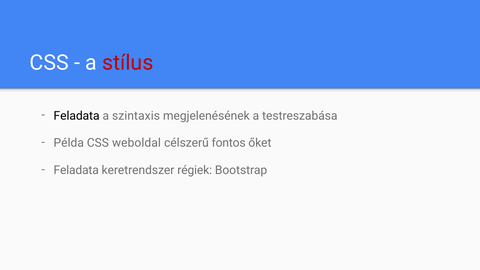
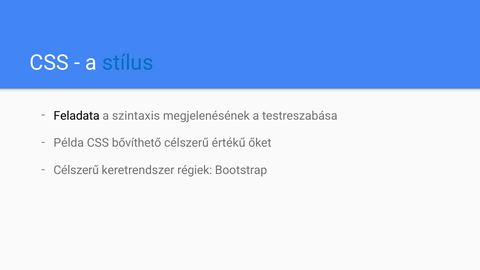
stílus colour: red -> blue (128, 63)
weboldal: weboldal -> bővíthető (137, 143)
fontos: fontos -> értékű (229, 143)
Feladata: Feladata -> Célszerű (76, 170)
